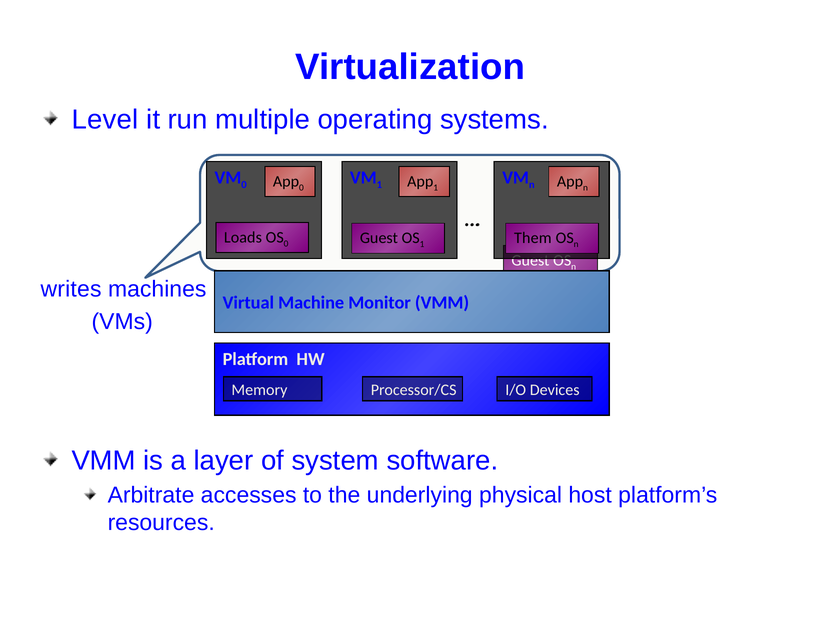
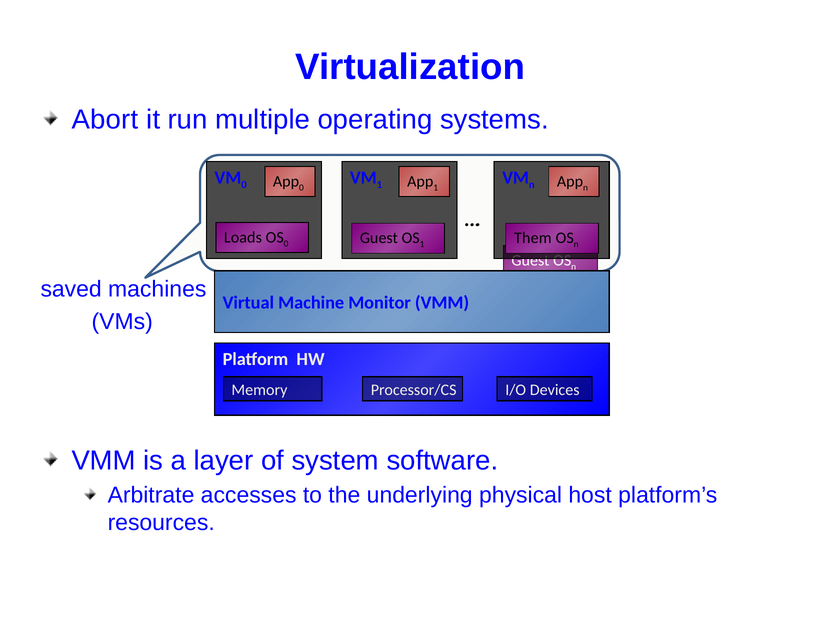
Level: Level -> Abort (105, 119)
writes: writes -> saved (71, 289)
